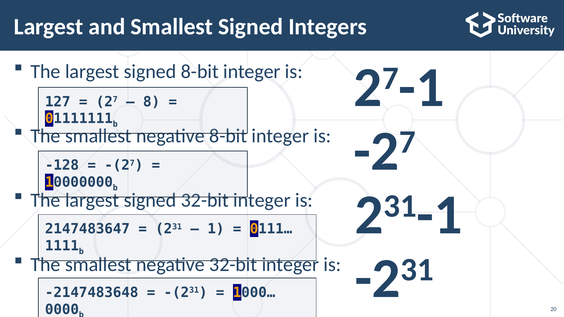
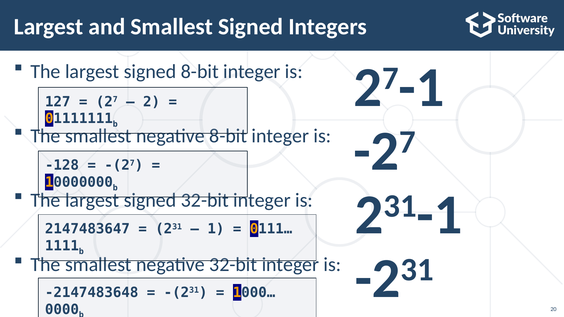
8: 8 -> 2 (152, 102)
